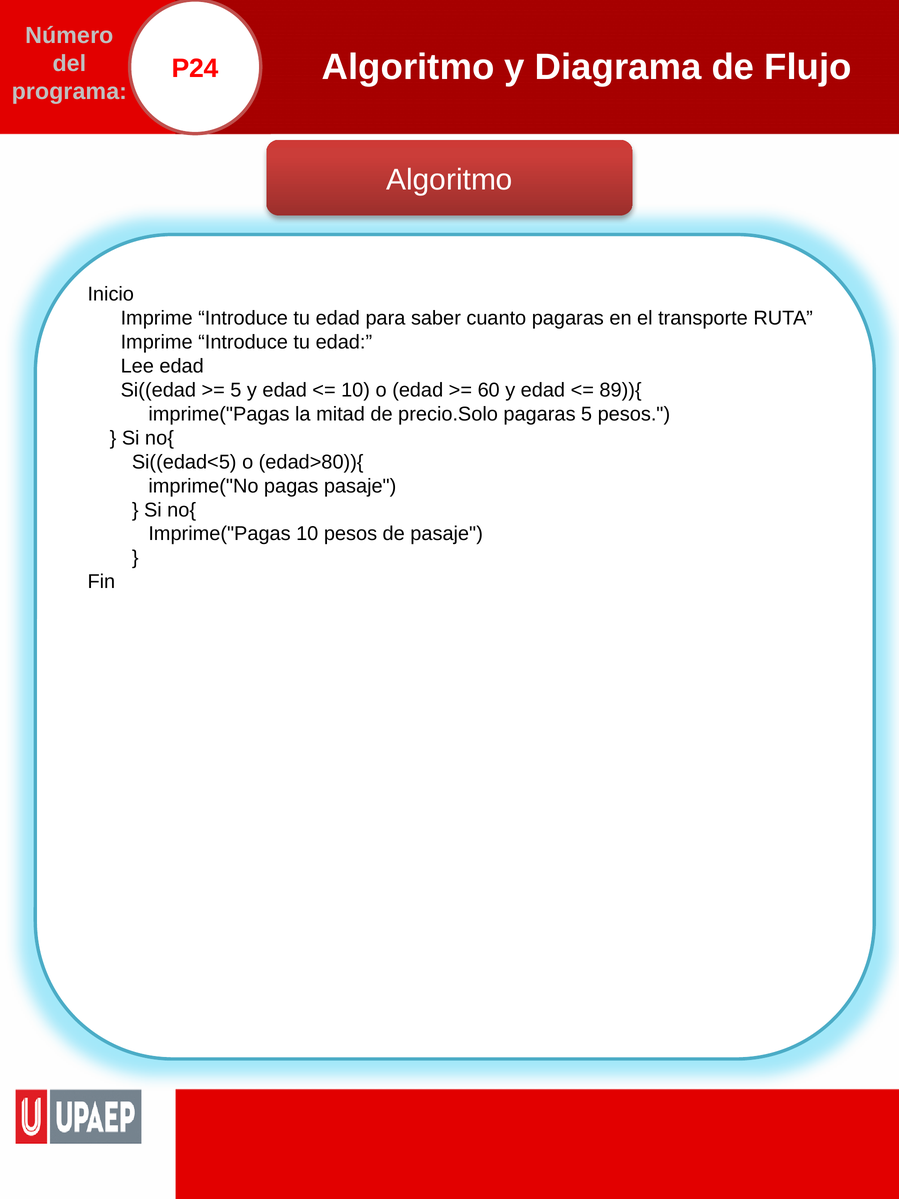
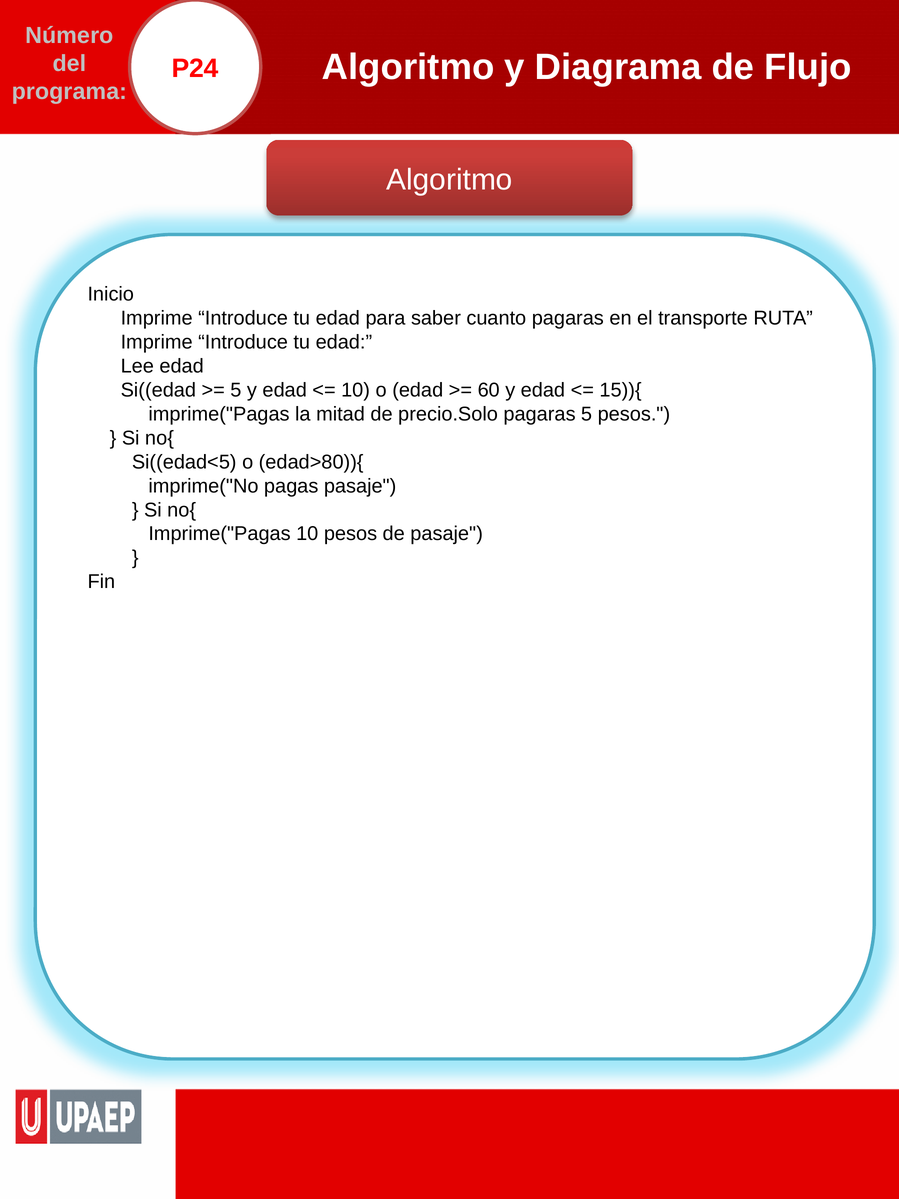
89)){: 89)){ -> 15)){ (621, 390)
